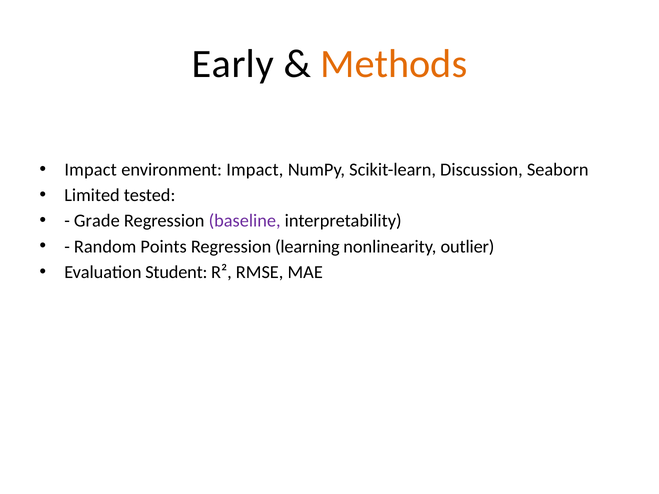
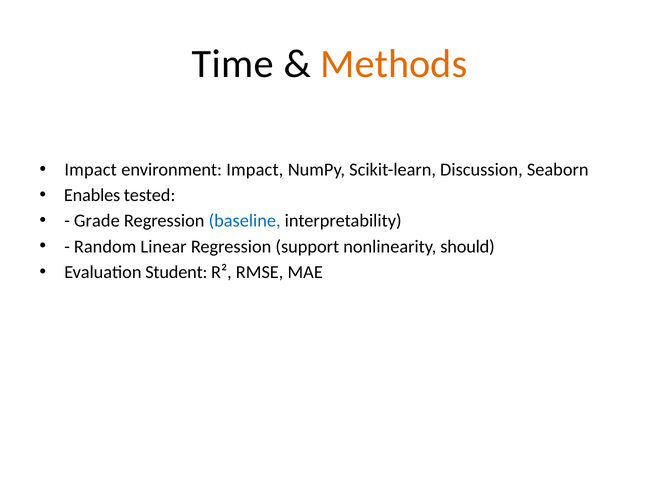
Early: Early -> Time (233, 64)
Limited: Limited -> Enables (92, 195)
baseline colour: purple -> blue (245, 221)
Points: Points -> Linear (164, 247)
learning: learning -> support (307, 247)
outlier: outlier -> should (468, 247)
